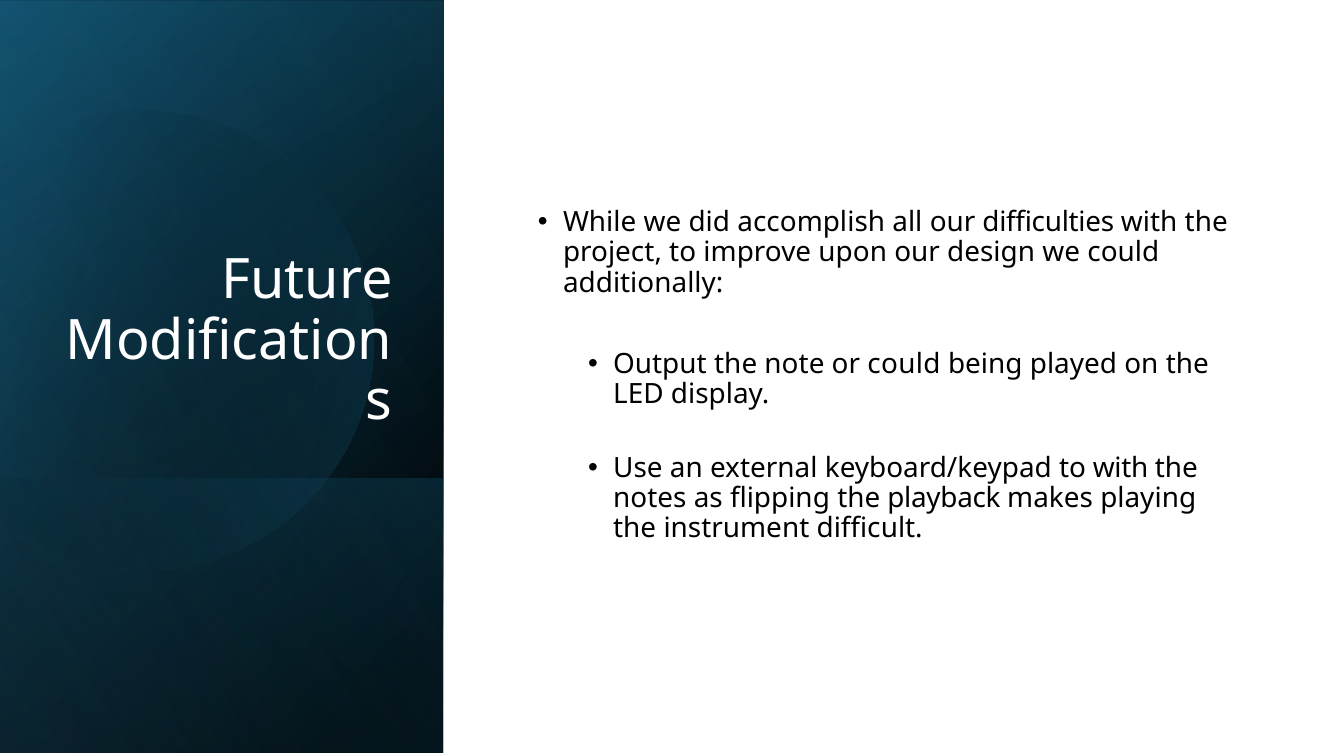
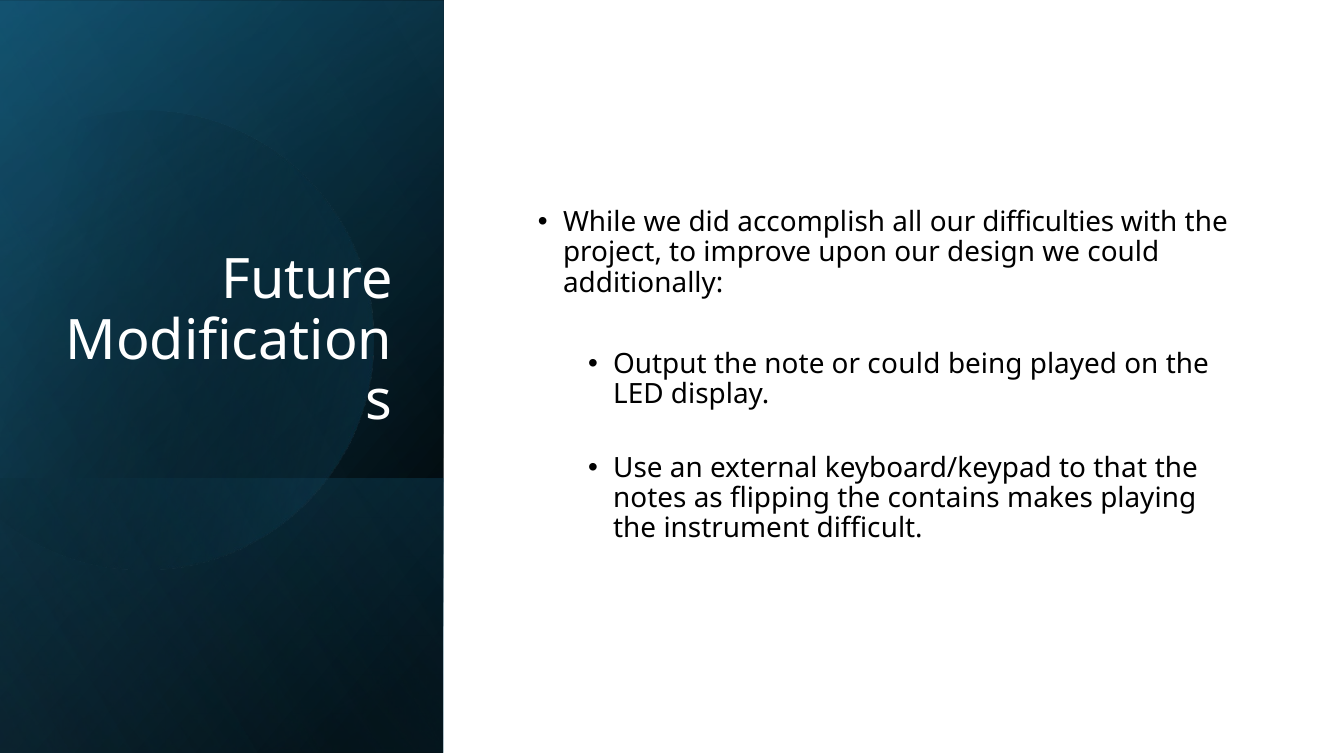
to with: with -> that (1120, 468)
playback: playback -> contains (944, 498)
